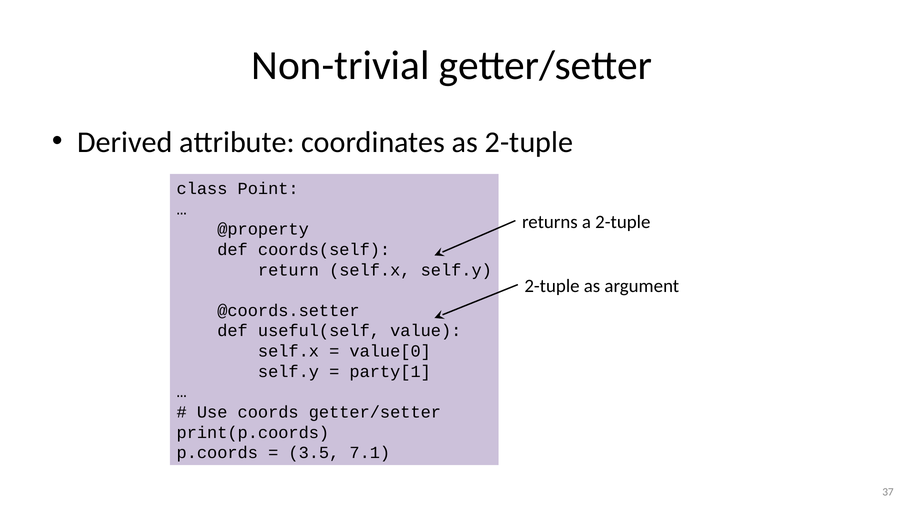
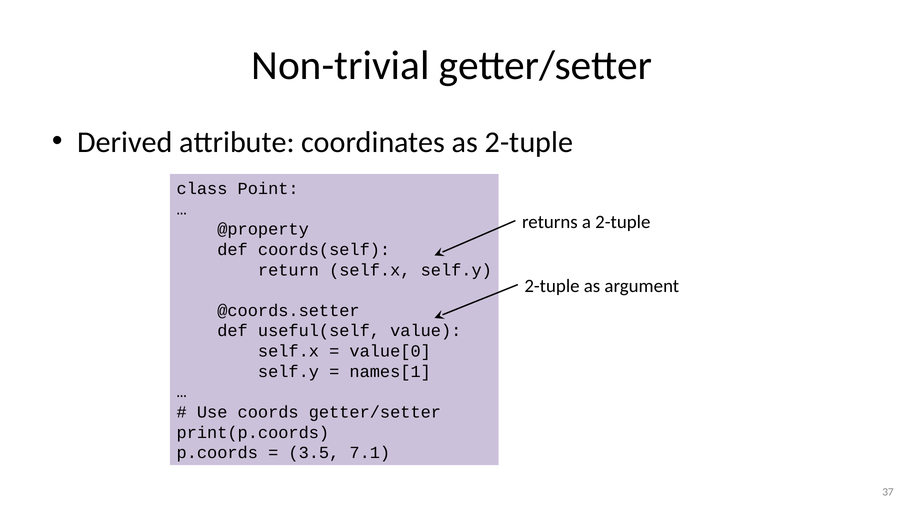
party[1: party[1 -> names[1 (390, 372)
